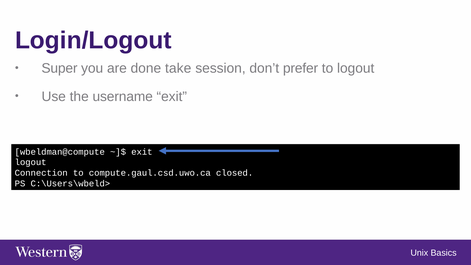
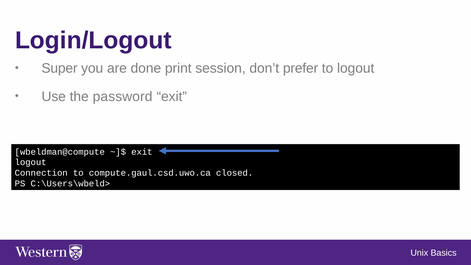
take: take -> print (178, 68)
username: username -> password (123, 97)
